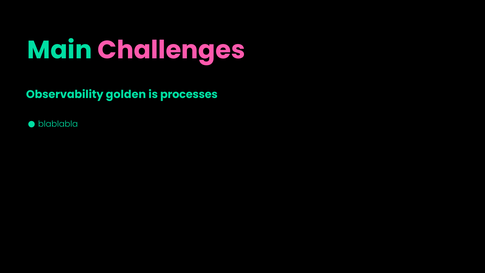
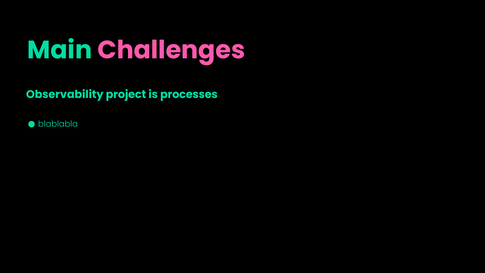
golden: golden -> project (126, 95)
